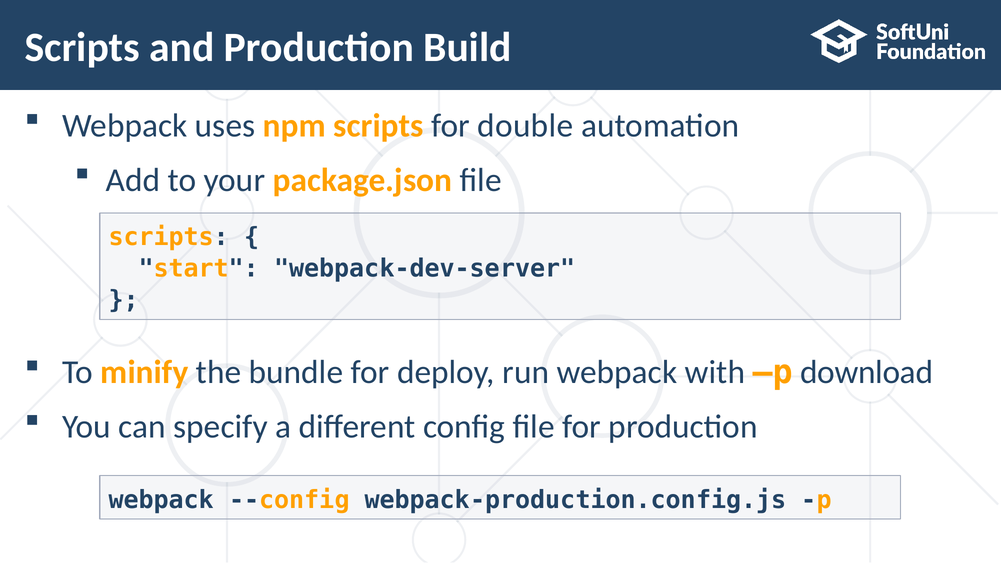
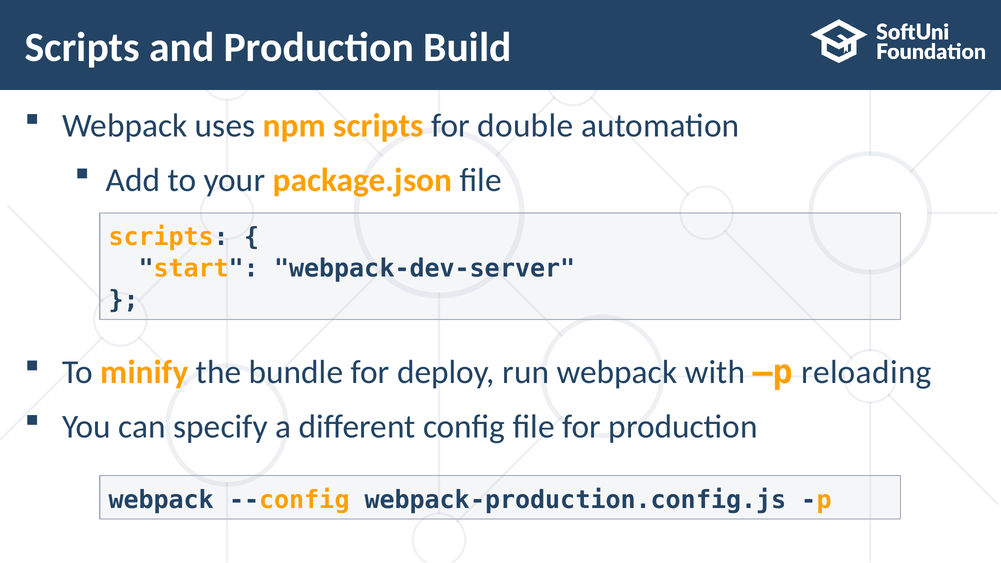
download: download -> reloading (866, 372)
